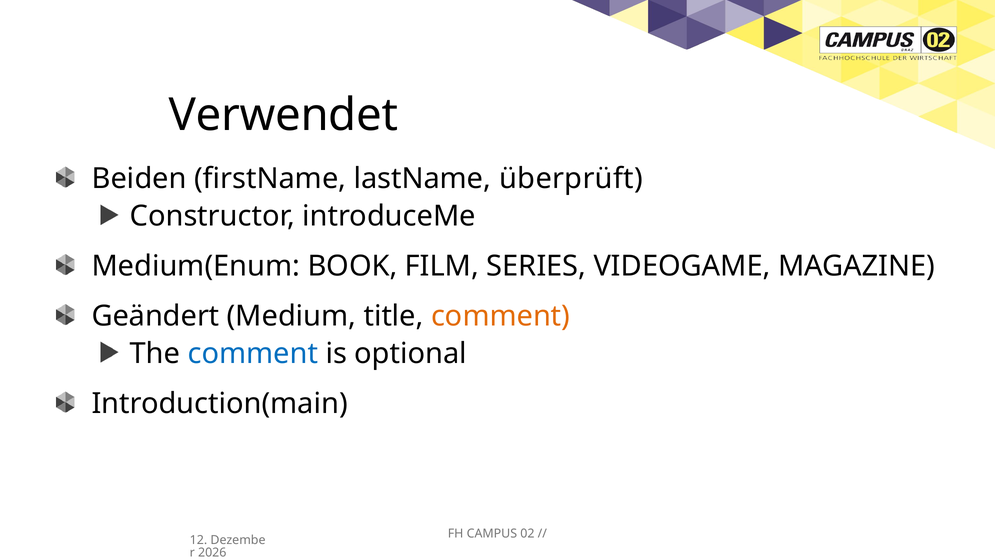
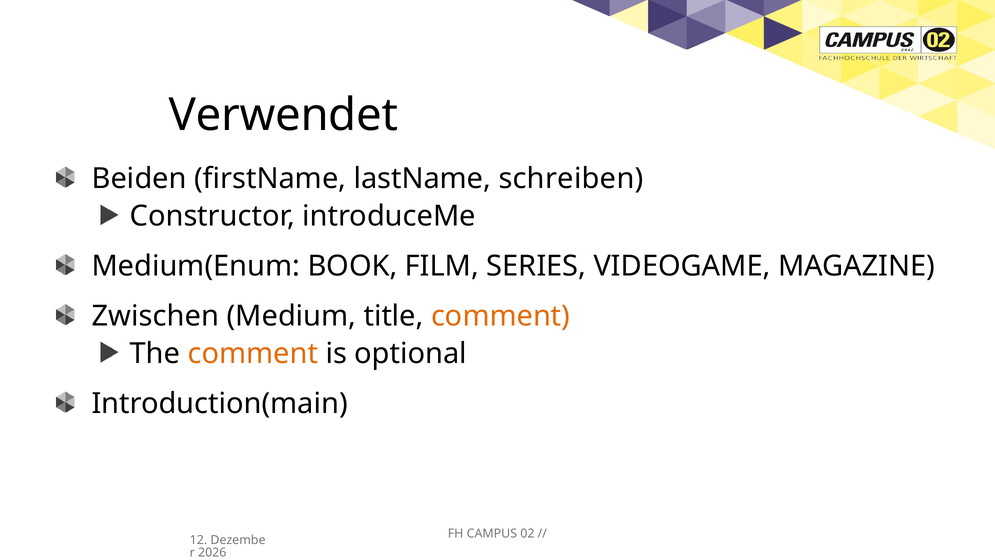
überprüft: überprüft -> schreiben (571, 179)
Geändert: Geändert -> Zwischen (155, 316)
comment colour: blue -> orange (253, 354)
